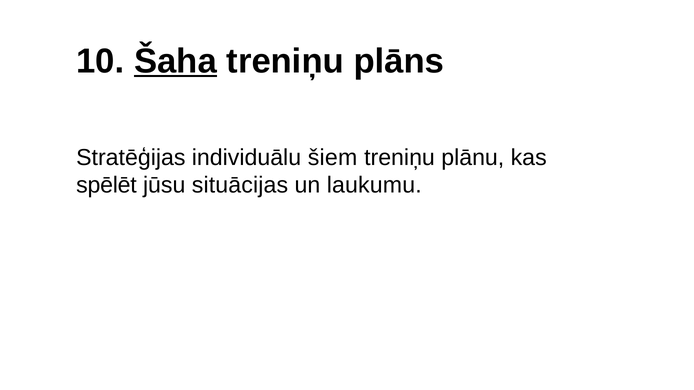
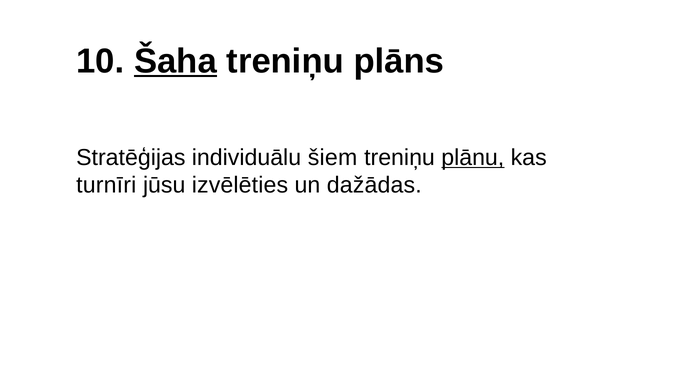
plānu underline: none -> present (473, 158)
spēlēt: spēlēt -> turnīri (106, 185)
situācijas: situācijas -> izvēlēties (240, 185)
laukumu: laukumu -> dažādas (374, 185)
